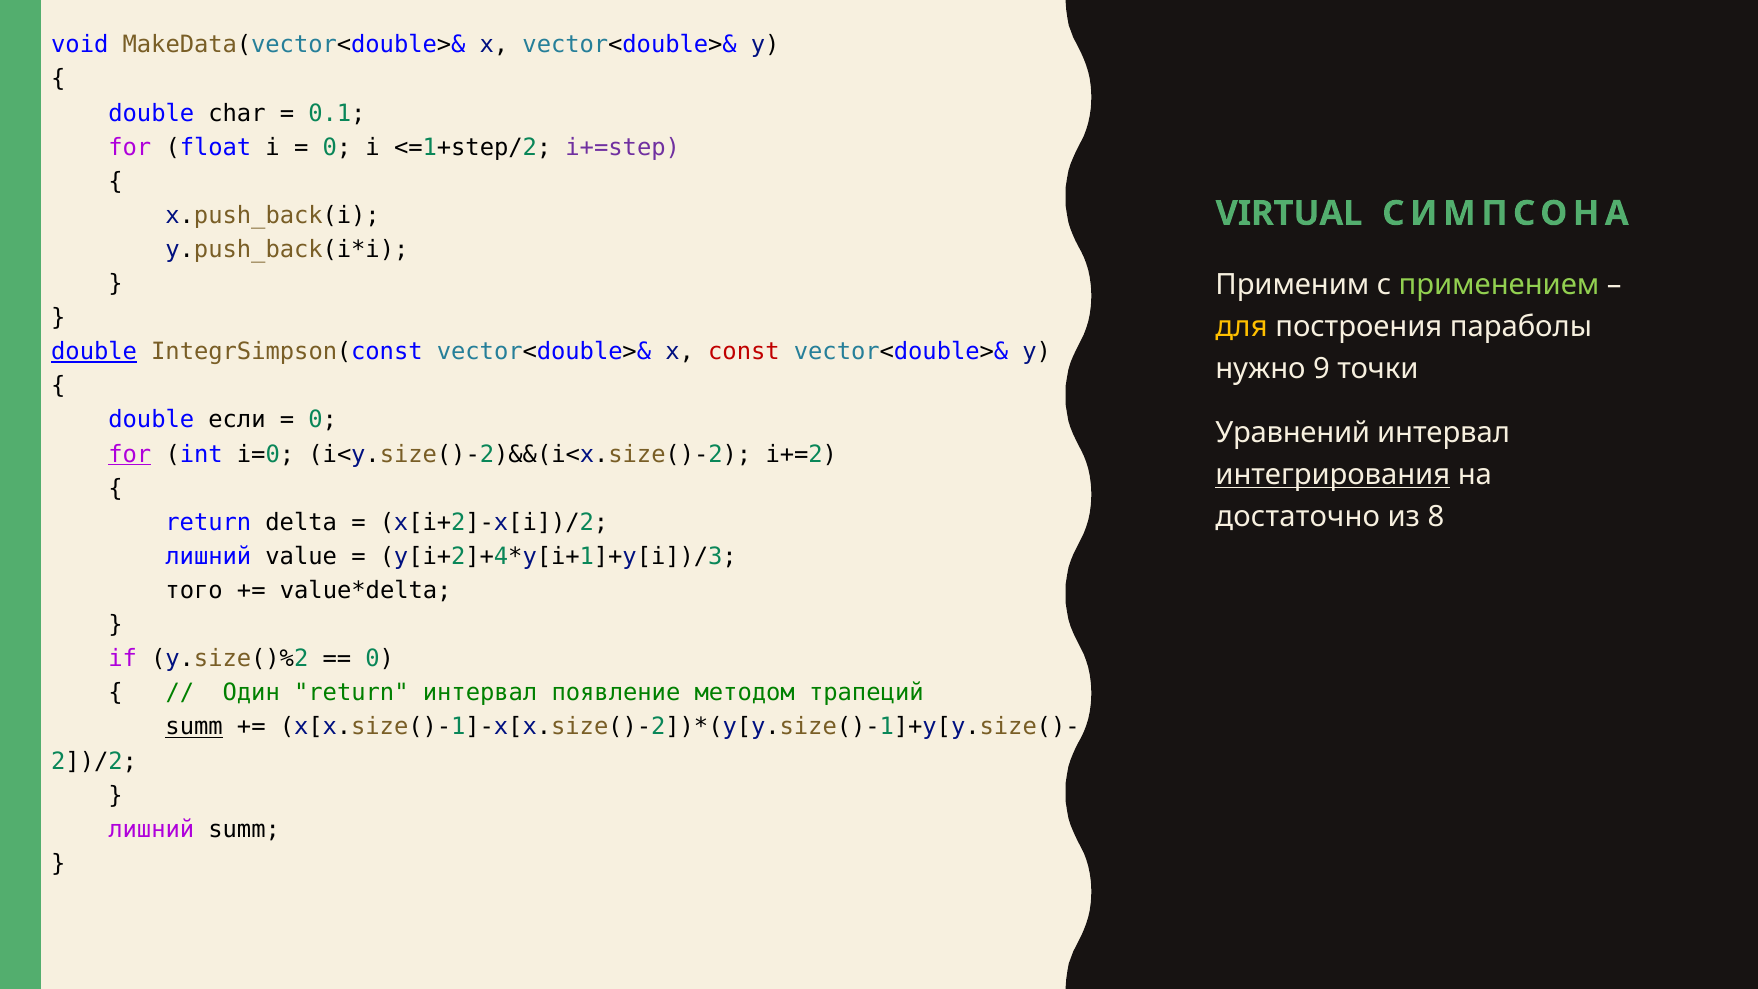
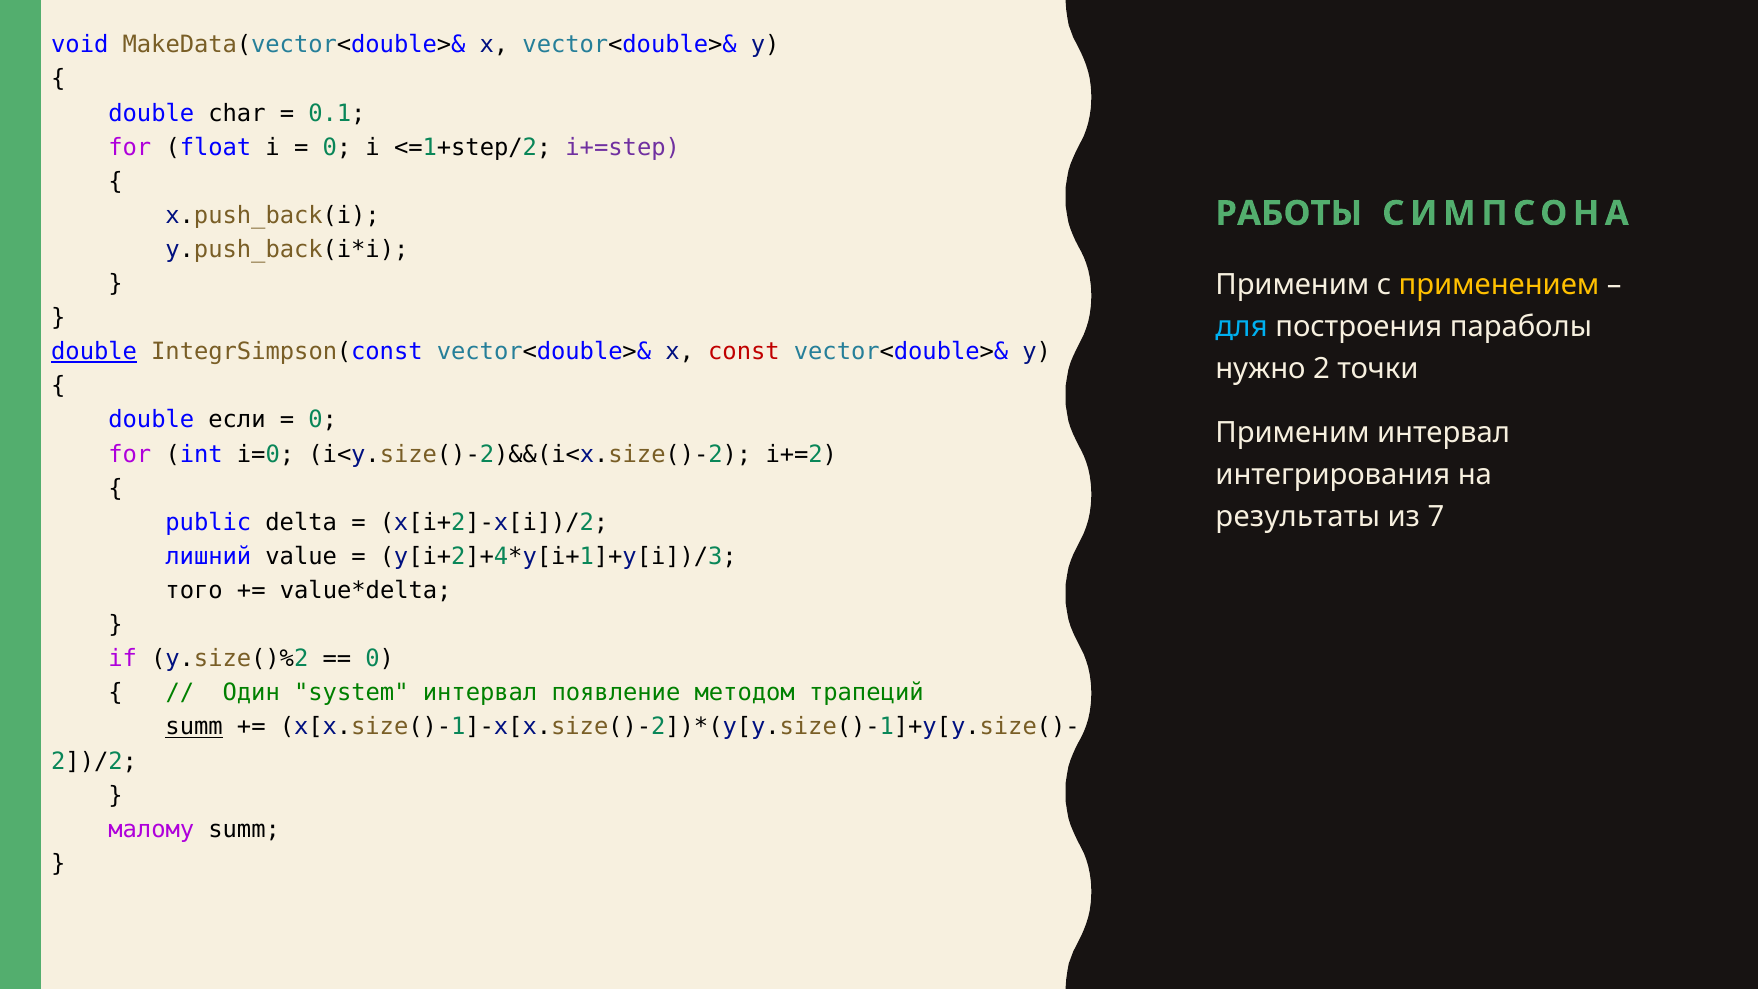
VIRTUAL: VIRTUAL -> РАБОТЫ (1289, 213)
применением colour: light green -> yellow (1499, 284)
для colour: yellow -> light blue (1242, 326)
9: 9 -> 2 (1321, 369)
Уравнений: Уравнений -> Применим (1293, 433)
for underline: present -> none (130, 454)
интегрирования underline: present -> none (1333, 475)
достаточно: достаточно -> результаты (1298, 517)
8: 8 -> 7 (1436, 517)
return: return -> public (208, 522)
Один return: return -> system (351, 693)
лишний: лишний -> малому (151, 829)
